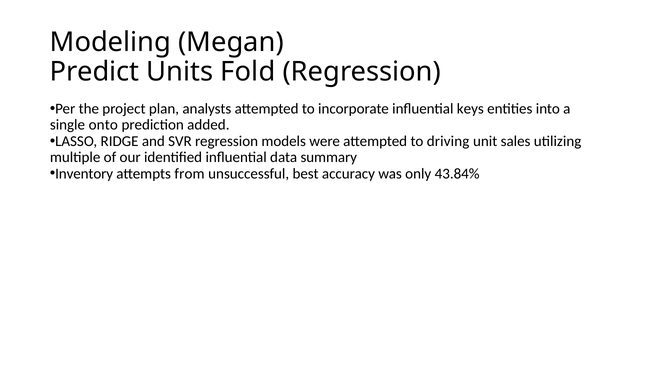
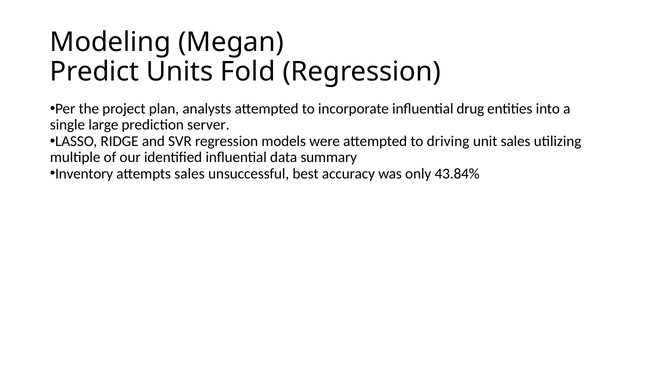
keys: keys -> drug (470, 109)
onto: onto -> large (103, 125)
added: added -> server (208, 125)
attempts from: from -> sales (190, 174)
